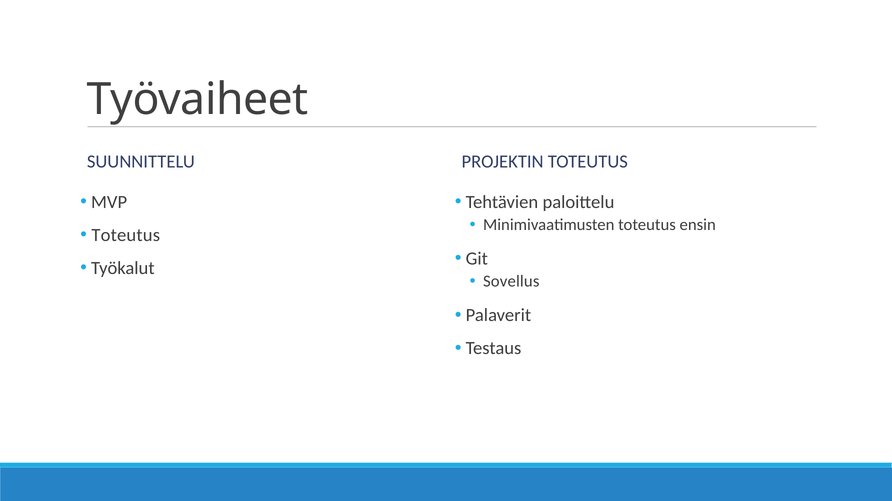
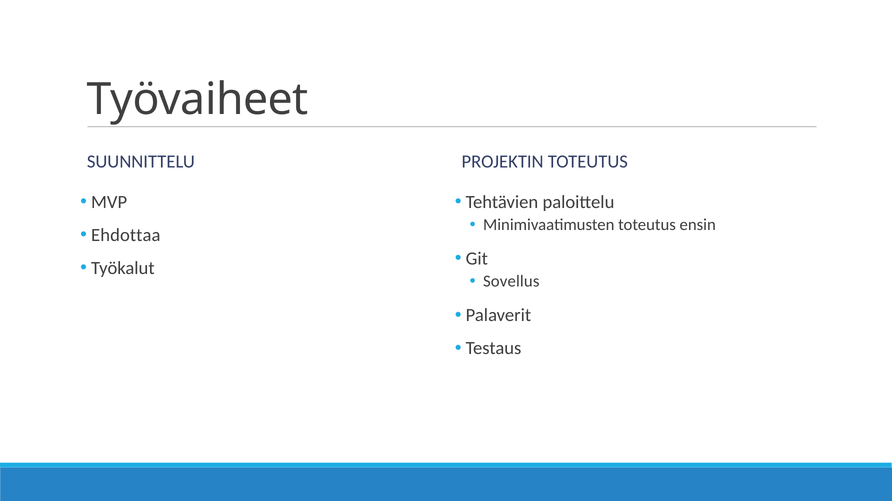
Toteutus: Toteutus -> Ehdottaa (126, 235)
